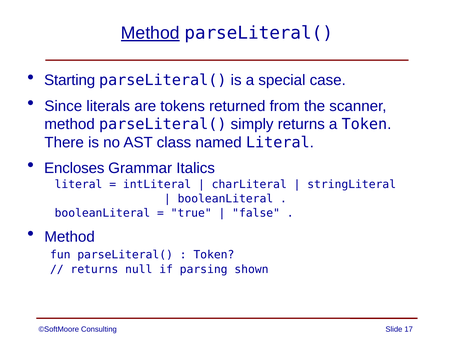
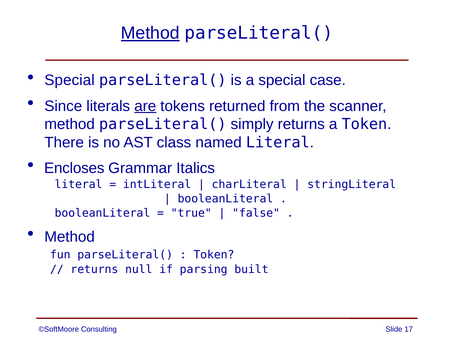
Starting: Starting -> Special (70, 80)
are underline: none -> present (145, 106)
shown: shown -> built (251, 269)
